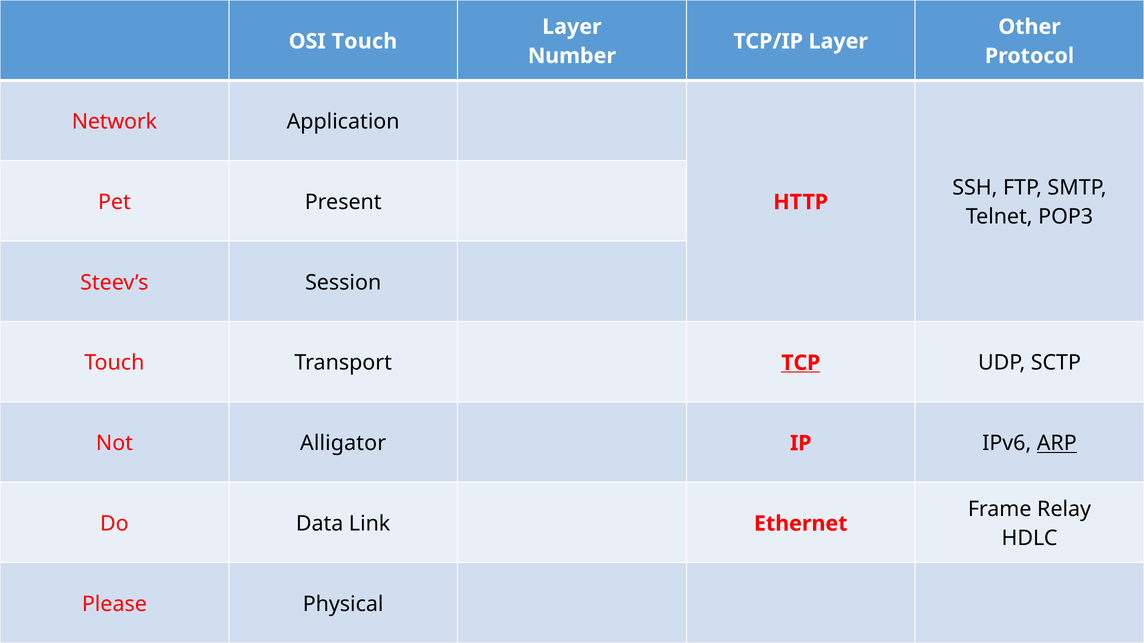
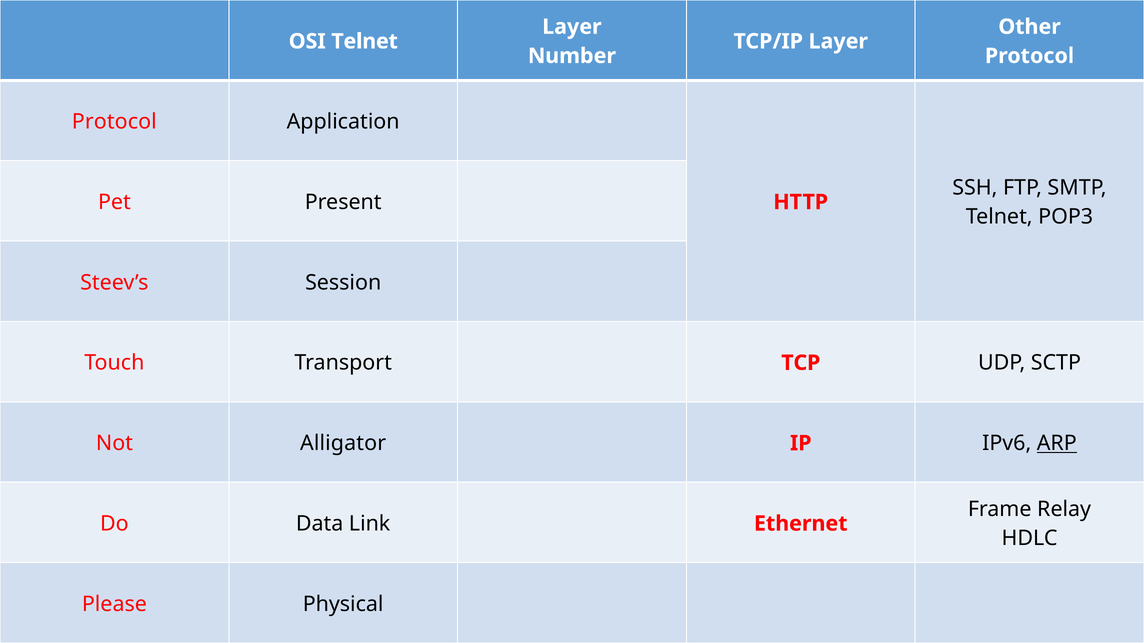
OSI Touch: Touch -> Telnet (365, 41)
Network: Network -> Protocol (114, 122)
TCP underline: present -> none (801, 363)
